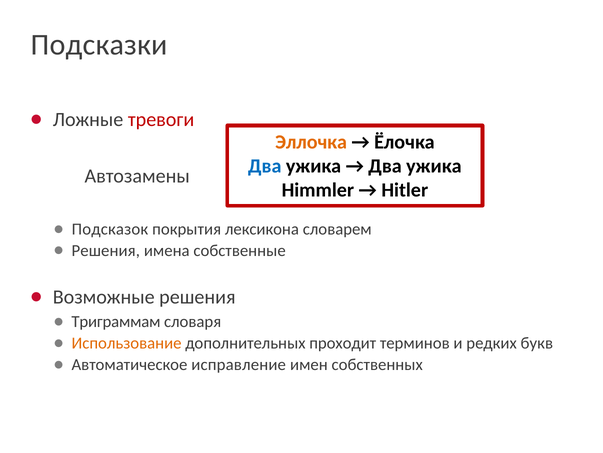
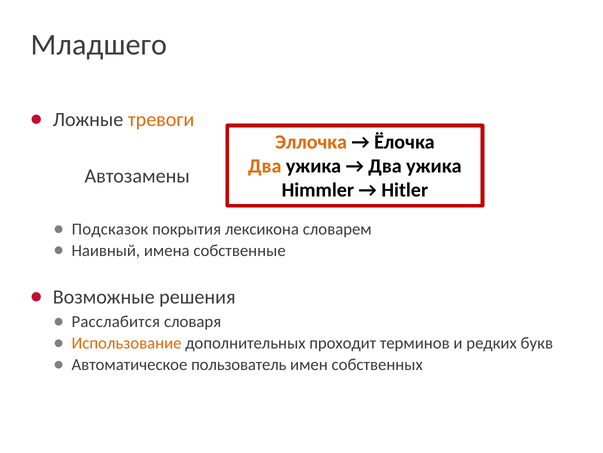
Подсказки: Подсказки -> Младшего (99, 44)
тревоги colour: red -> orange (161, 119)
Два colour: blue -> orange (265, 166)
Решения: Решения -> Наивный (106, 250)
Триграммам: Триграммам -> Расслабится (116, 321)
исправление: исправление -> пользователь (239, 364)
